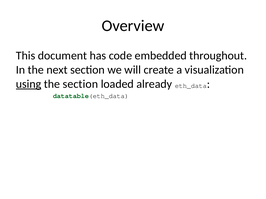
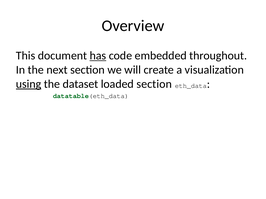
has underline: none -> present (98, 56)
the section: section -> dataset (80, 84)
loaded already: already -> section (154, 84)
